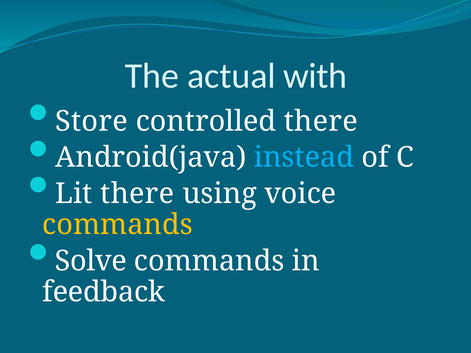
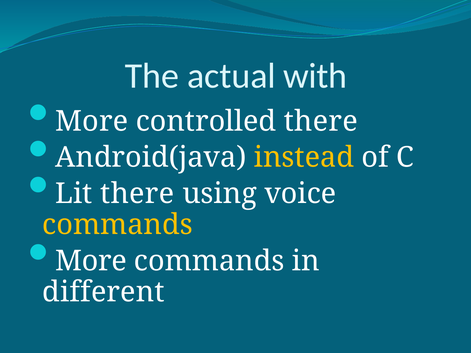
Store: Store -> More (92, 121)
instead colour: light blue -> yellow (304, 158)
Solve: Solve -> More (91, 261)
feedback: feedback -> different (103, 292)
